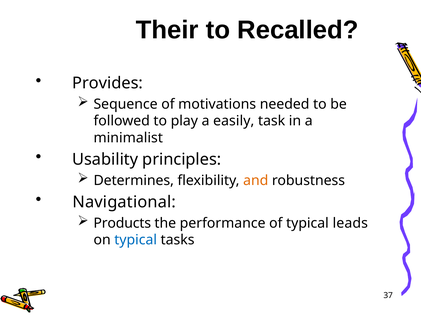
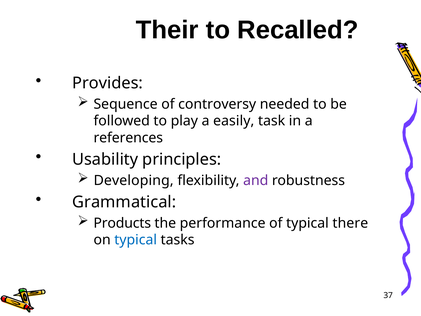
motivations: motivations -> controversy (217, 104)
minimalist: minimalist -> references (128, 138)
Determines: Determines -> Developing (134, 180)
and colour: orange -> purple (256, 180)
Navigational: Navigational -> Grammatical (124, 202)
leads: leads -> there (350, 223)
